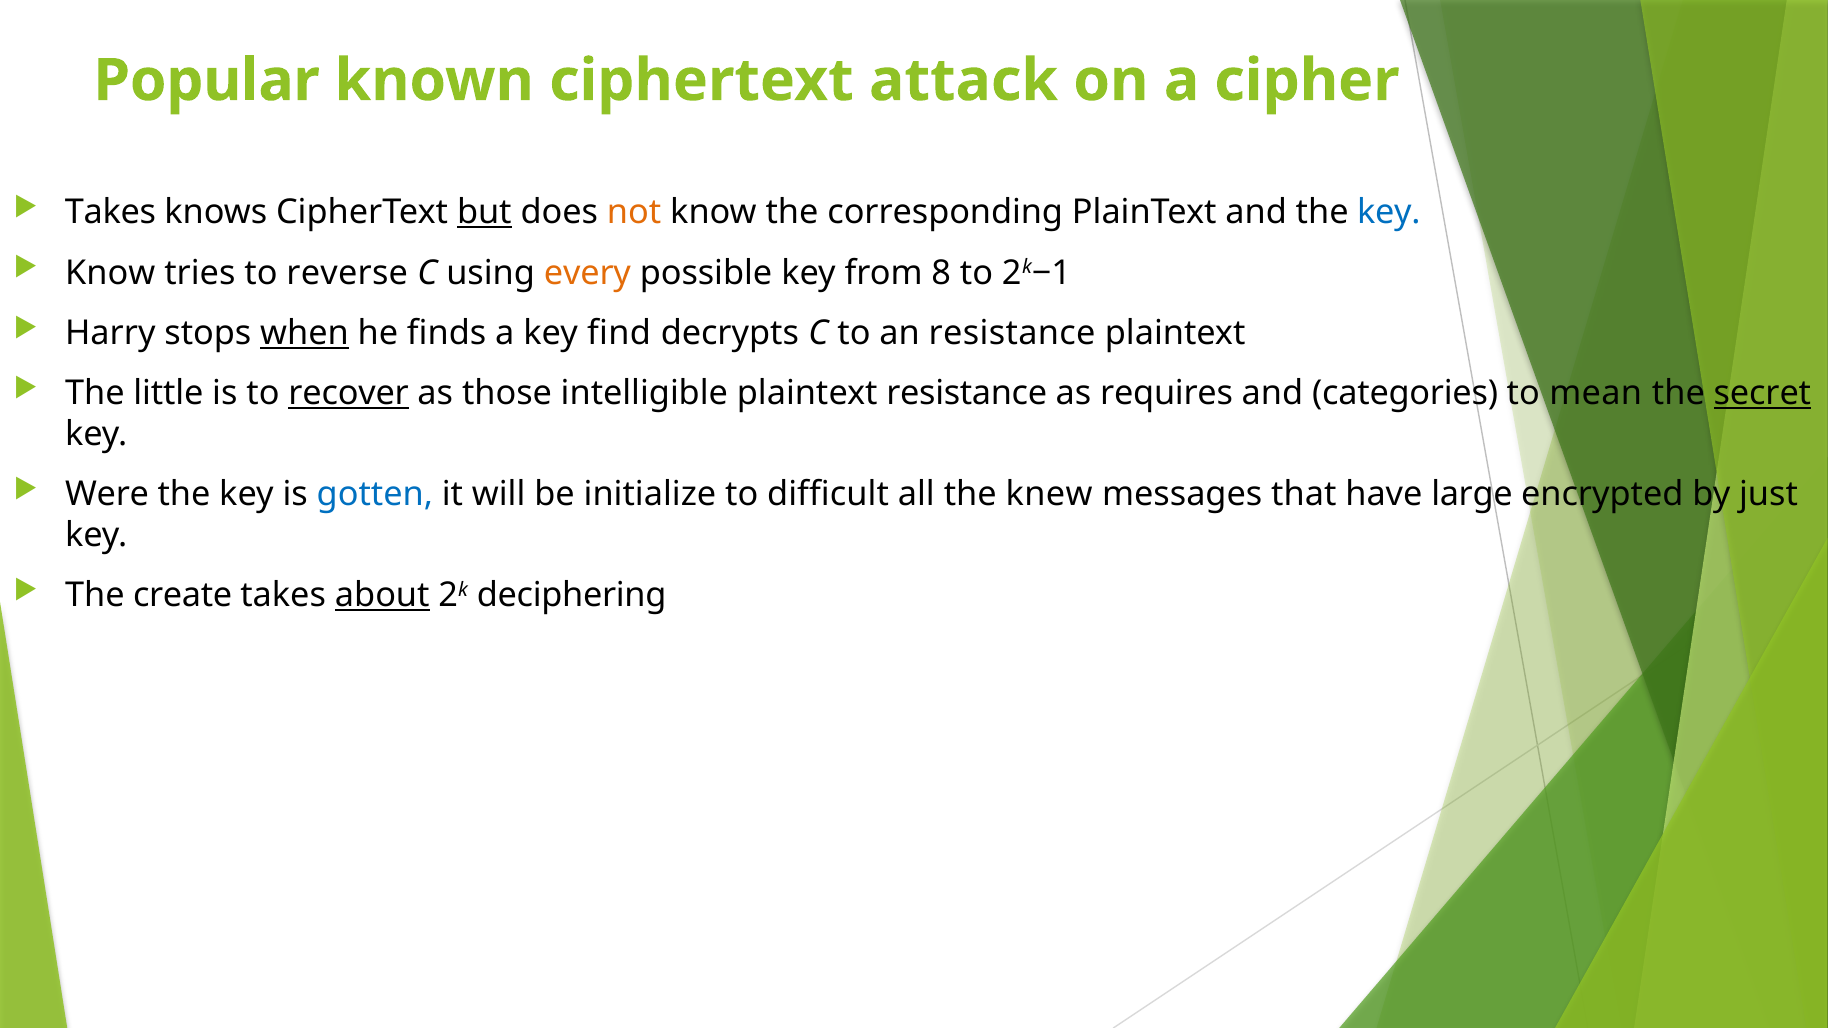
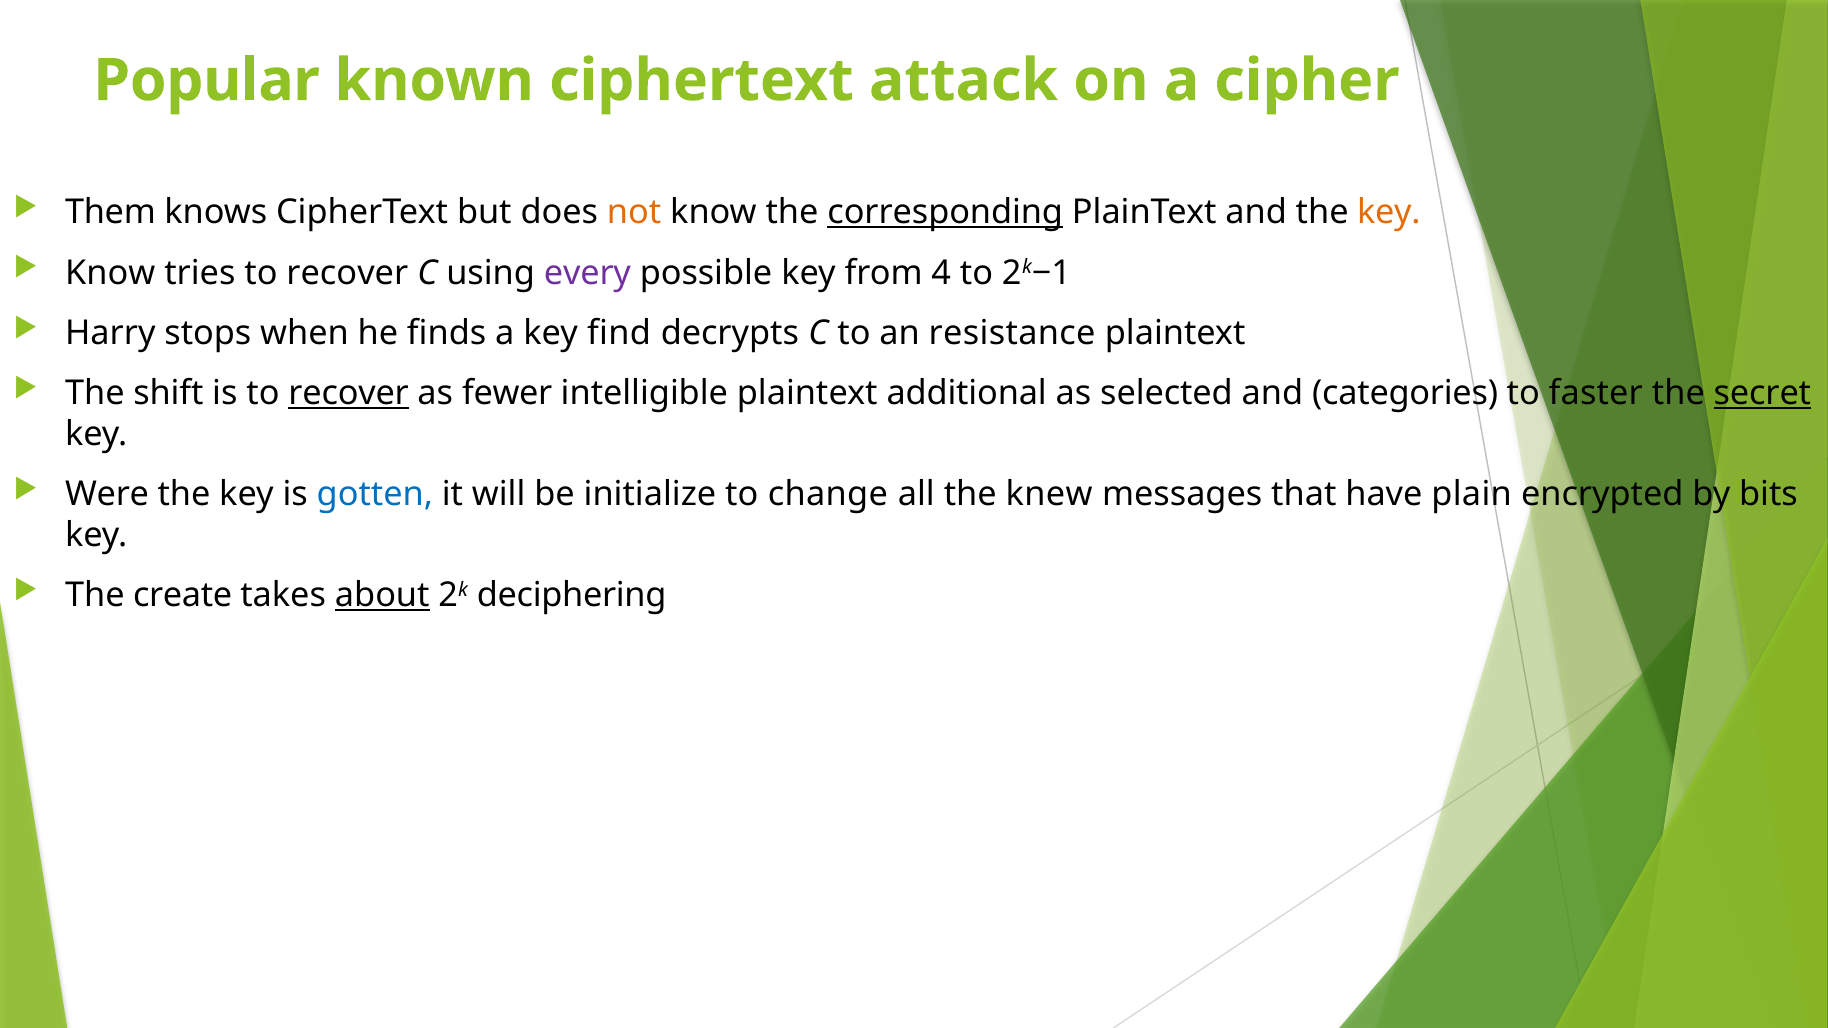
Takes: Takes -> Them (110, 213)
but underline: present -> none (484, 213)
corresponding underline: none -> present (945, 213)
key colour: blue -> orange (1389, 213)
tries to reverse: reverse -> recover (347, 273)
every colour: orange -> purple (587, 273)
8: 8 -> 4 (941, 273)
when underline: present -> none (304, 333)
little: little -> shift (168, 393)
those: those -> fewer (507, 393)
plaintext resistance: resistance -> additional (967, 393)
requires: requires -> selected (1167, 393)
mean: mean -> faster (1596, 393)
difficult: difficult -> change (828, 495)
large: large -> plain (1472, 495)
just: just -> bits (1768, 495)
